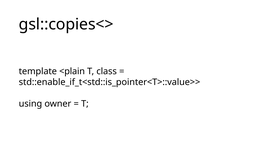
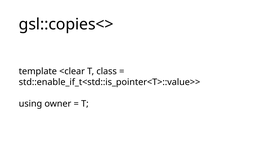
<plain: <plain -> <clear (72, 72)
